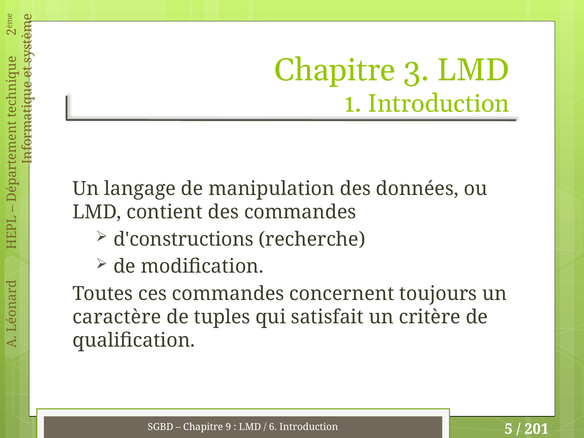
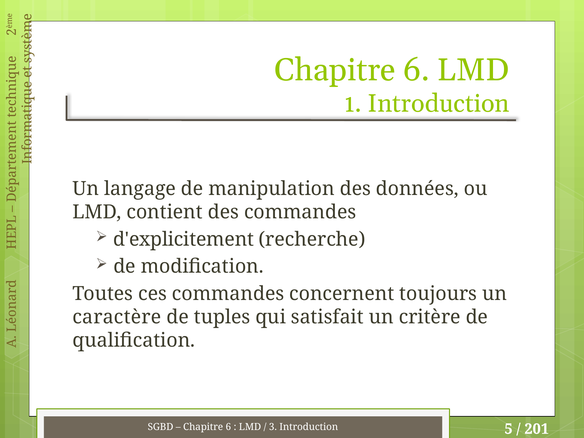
3: 3 -> 6 (416, 70)
d'constructions: d'constructions -> d'explicitement (184, 239)
9: 9 -> 6 (228, 427)
6: 6 -> 3 (273, 427)
